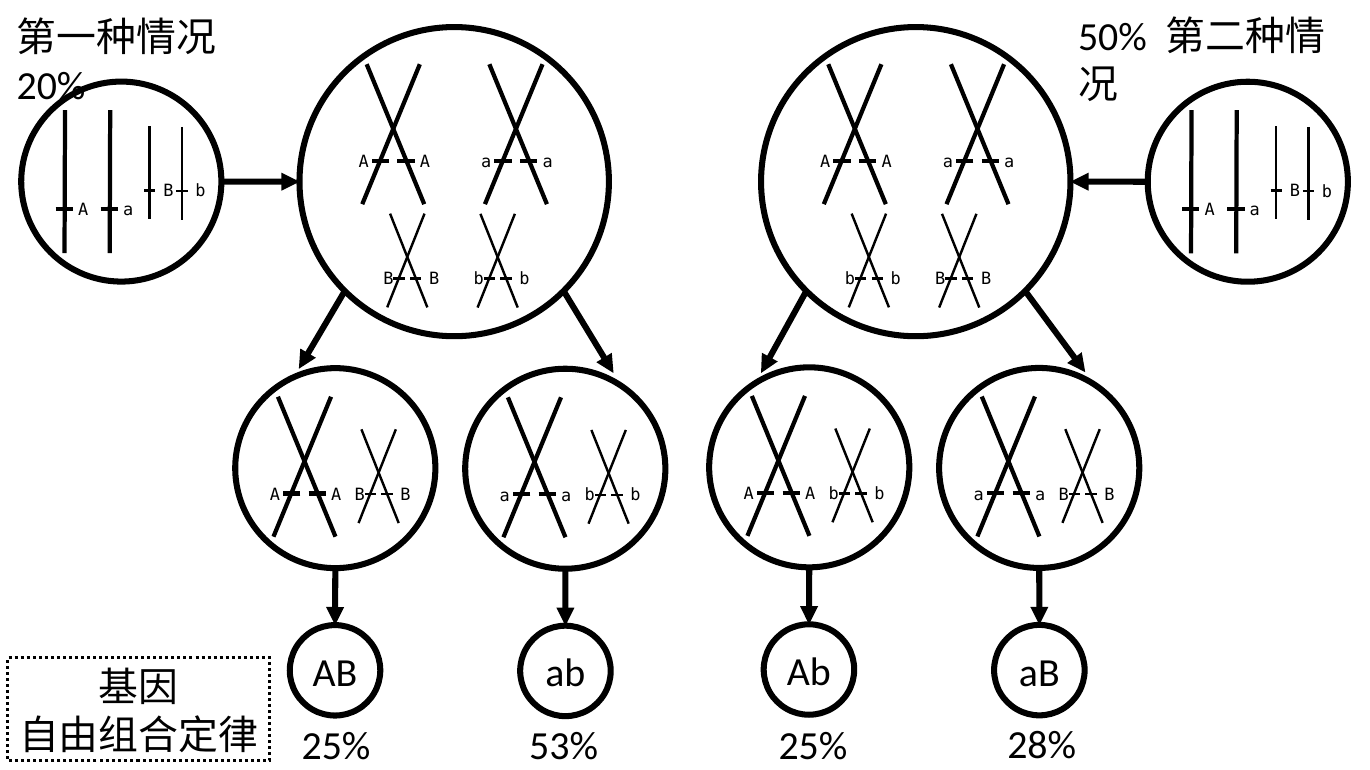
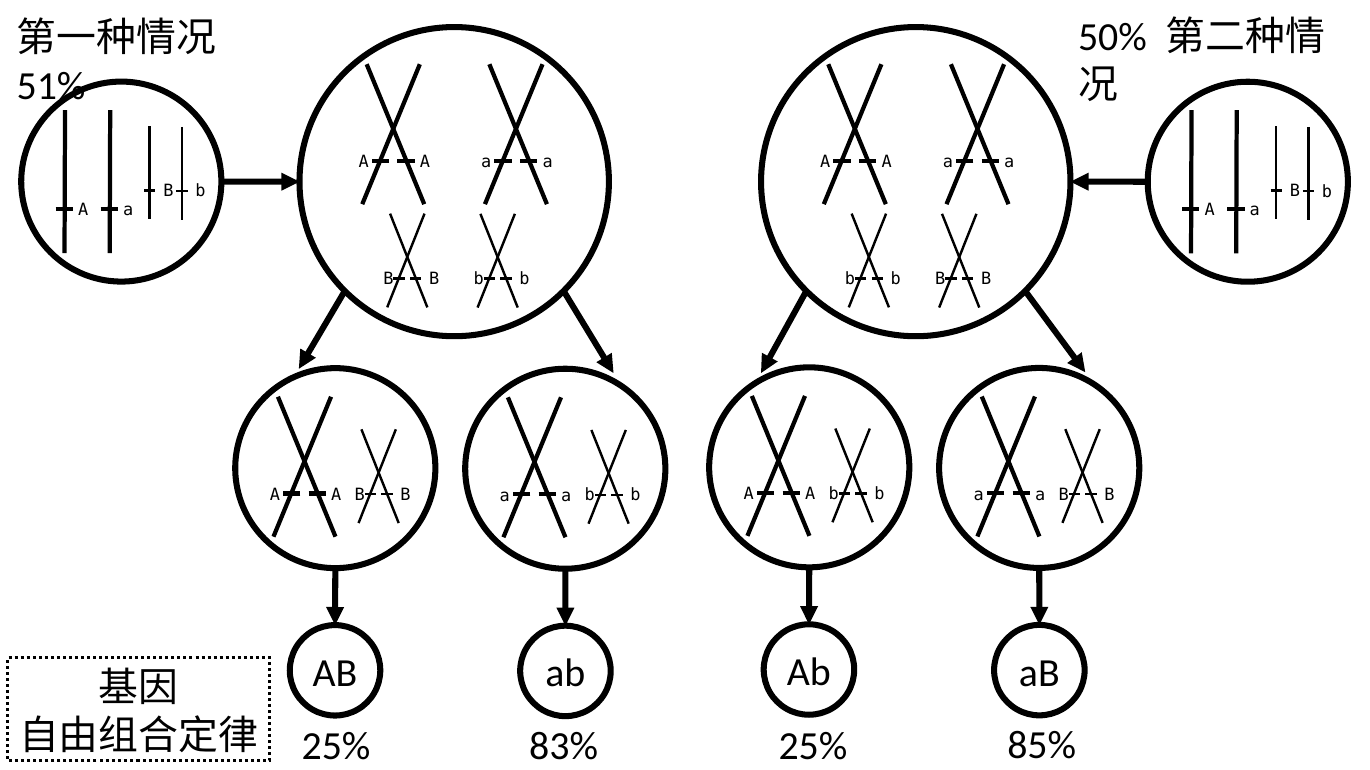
20%: 20% -> 51% (51, 86)
53%: 53% -> 83% (564, 747)
28%: 28% -> 85% (1042, 746)
